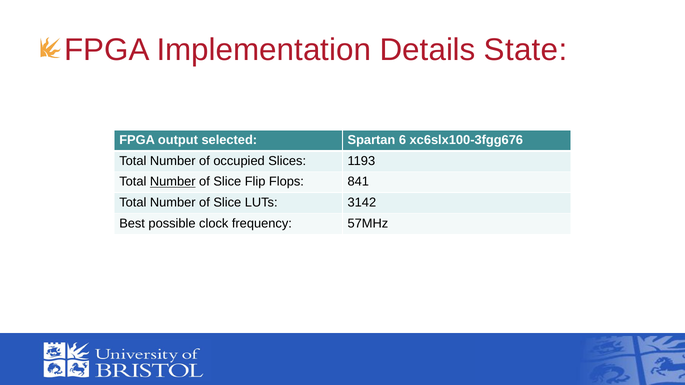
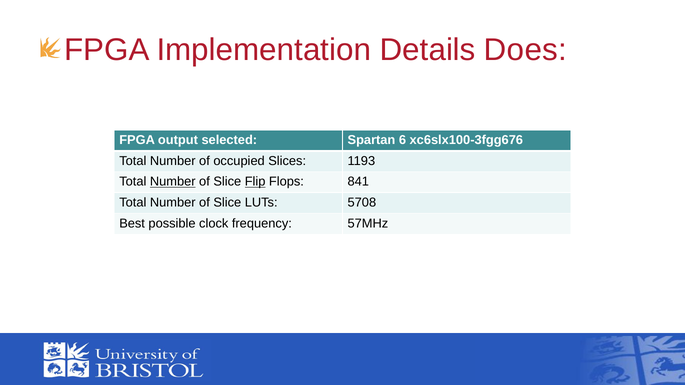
State: State -> Does (526, 50)
Flip underline: none -> present (255, 182)
3142: 3142 -> 5708 (362, 203)
